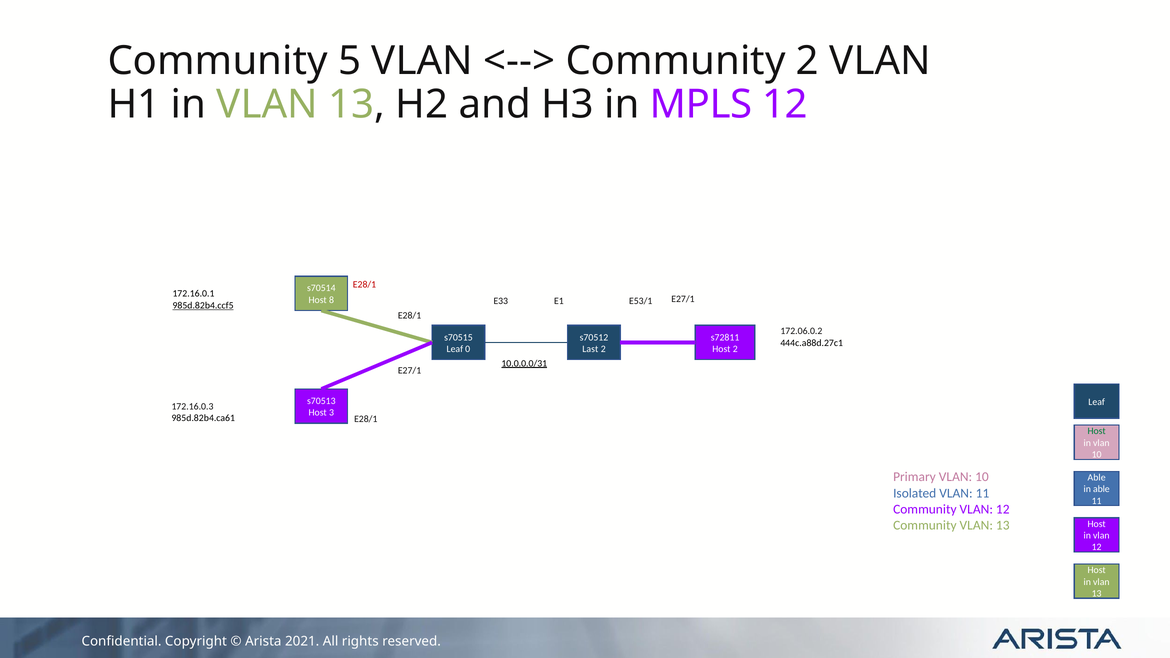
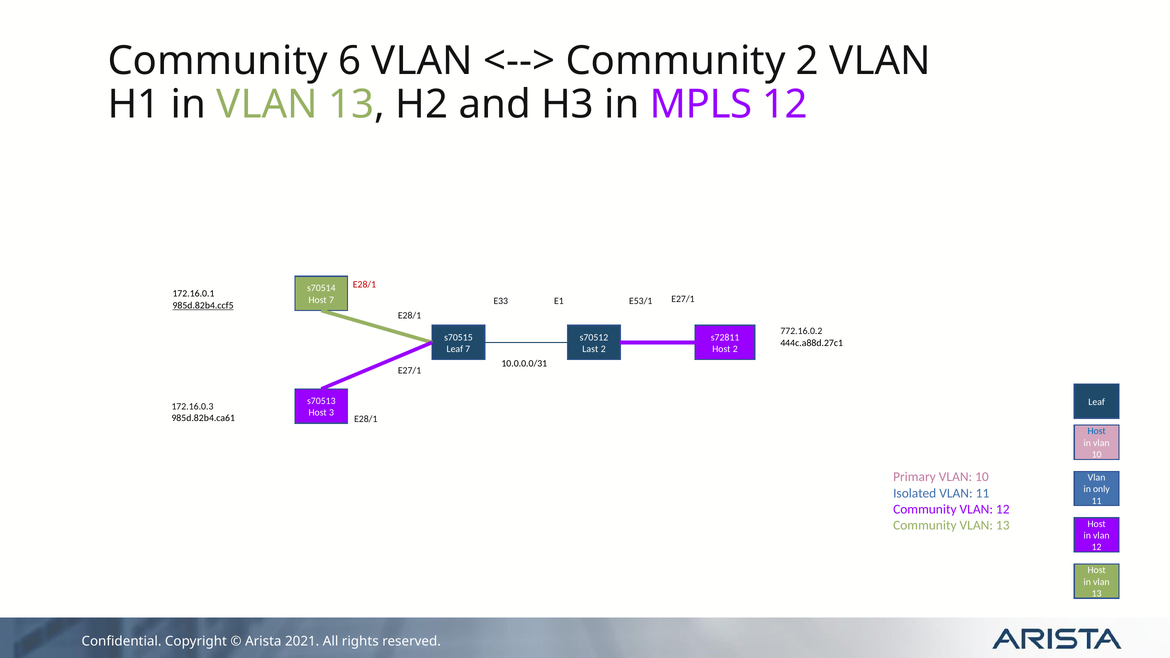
5: 5 -> 6 (350, 61)
Host 8: 8 -> 7 (332, 300)
172.06.0.2: 172.06.0.2 -> 772.16.0.2 (801, 331)
Leaf 0: 0 -> 7 (468, 349)
10.0.0.0/31 underline: present -> none (524, 363)
Host colour: green -> blue (1097, 431)
Able: Able -> Vlan (1097, 478)
in able: able -> only (1101, 489)
